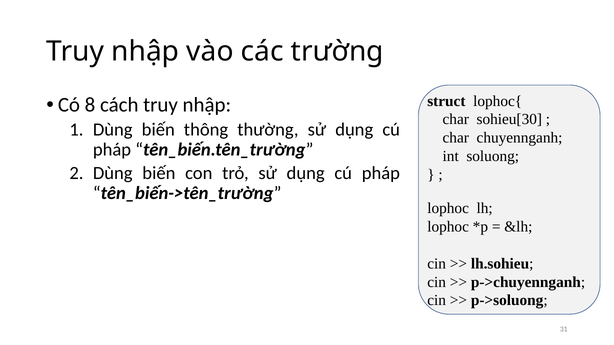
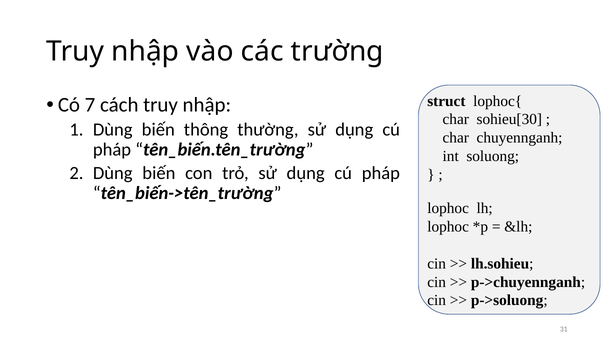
8: 8 -> 7 (90, 105)
